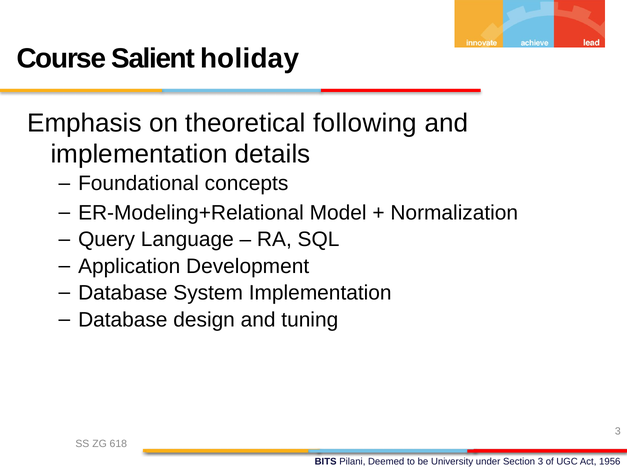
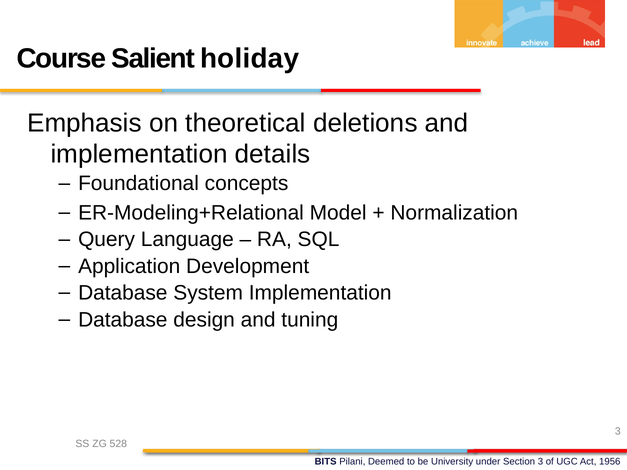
following: following -> deletions (365, 123)
618: 618 -> 528 (118, 444)
